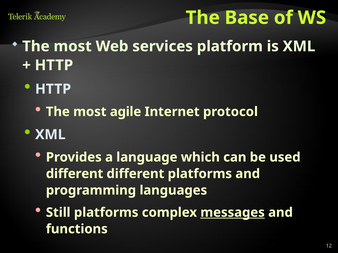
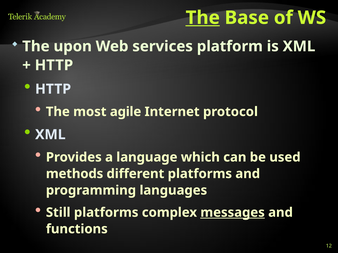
The underline: none -> present (203, 18)
most: most -> upon (73, 46)
different: different -> methods (75, 174)
